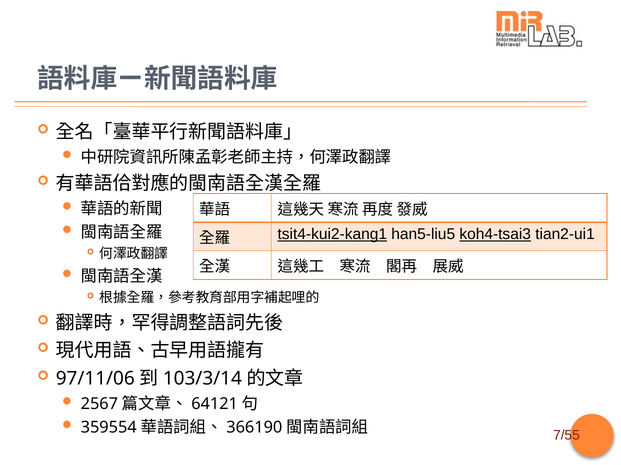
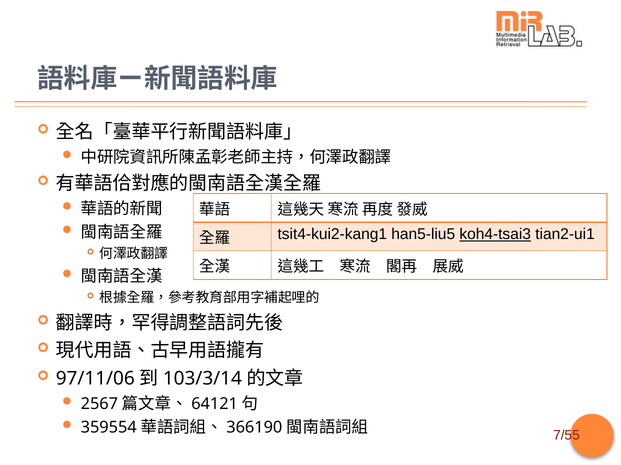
tsit4-kui2-kang1 underline: present -> none (332, 235)
